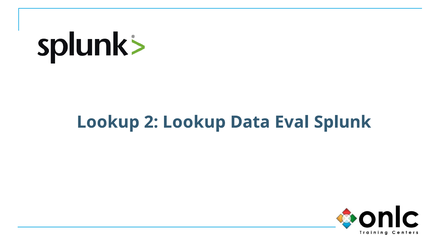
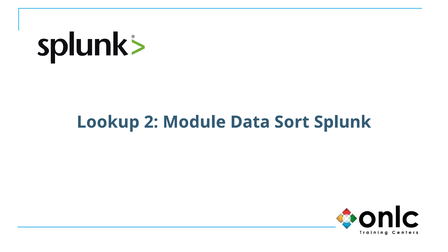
2 Lookup: Lookup -> Module (194, 122)
Eval: Eval -> Sort (292, 122)
